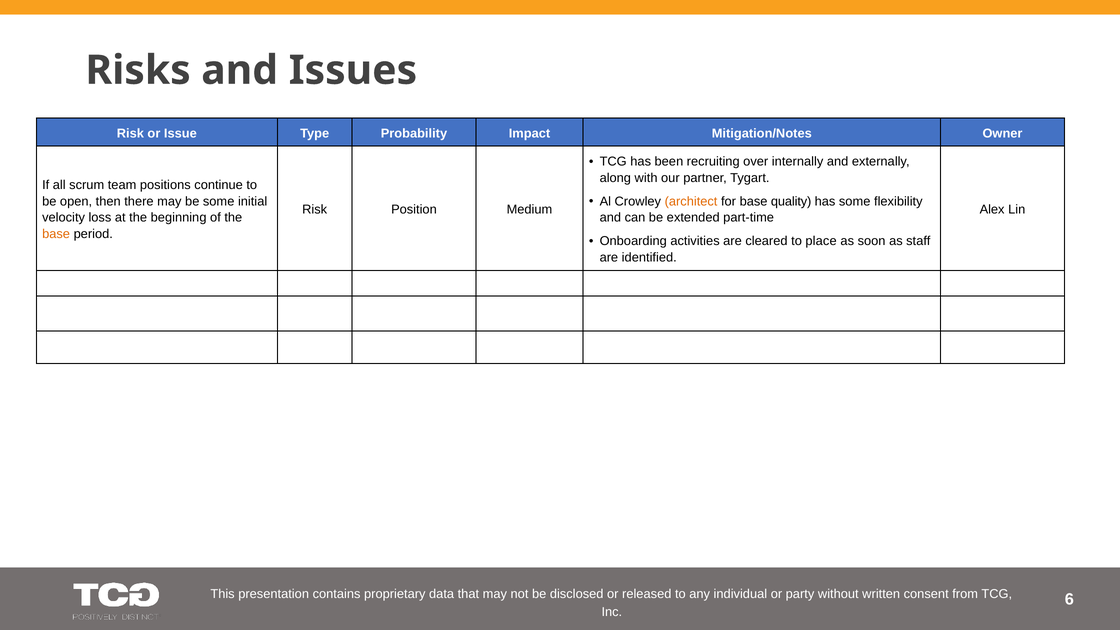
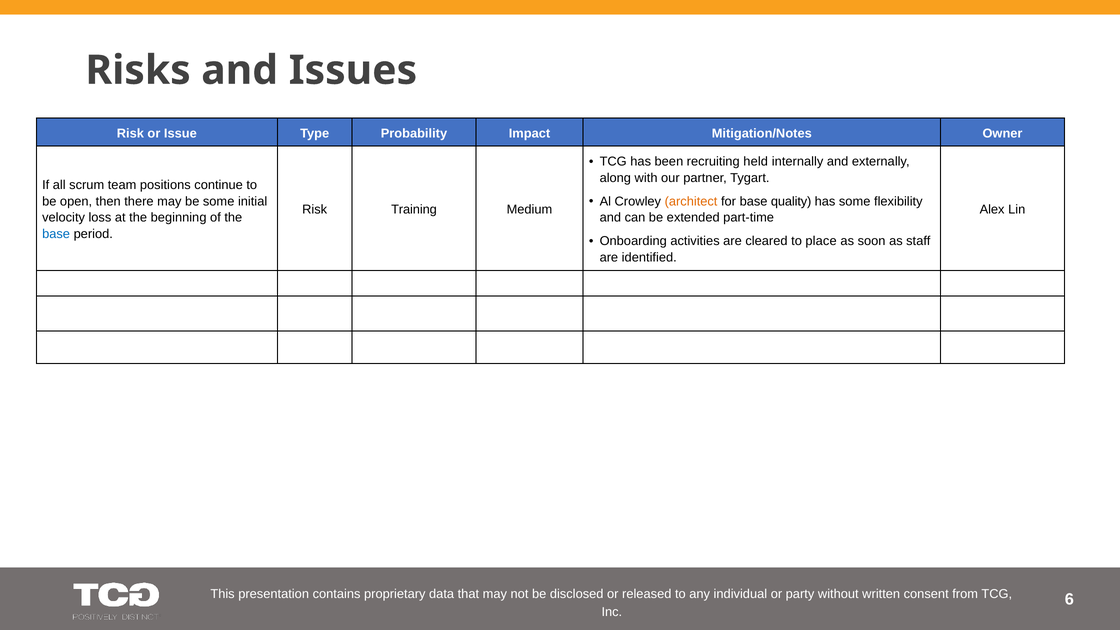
over: over -> held (756, 161)
Position: Position -> Training (414, 209)
base colour: orange -> blue (56, 234)
